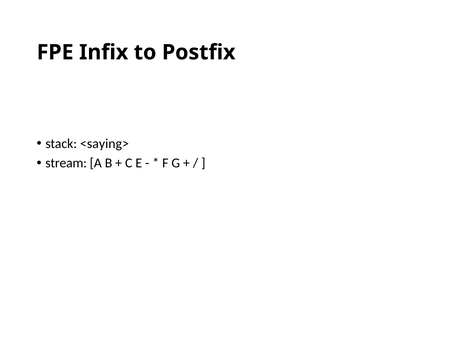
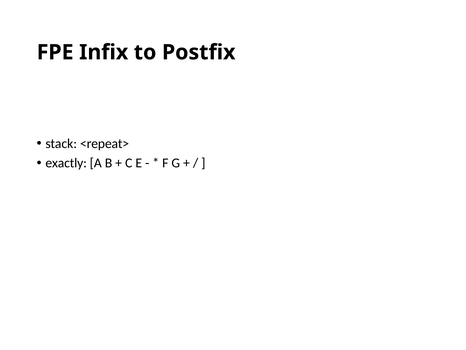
<saying>: <saying> -> <repeat> (105, 143)
stream: stream -> exactly (66, 163)
